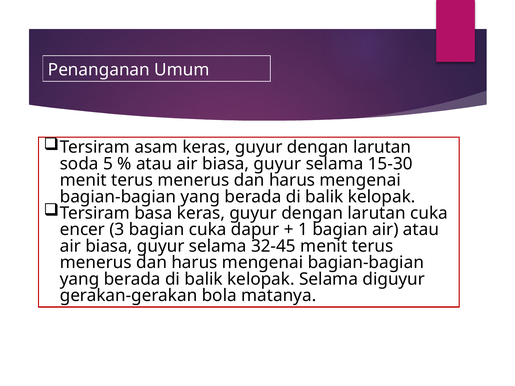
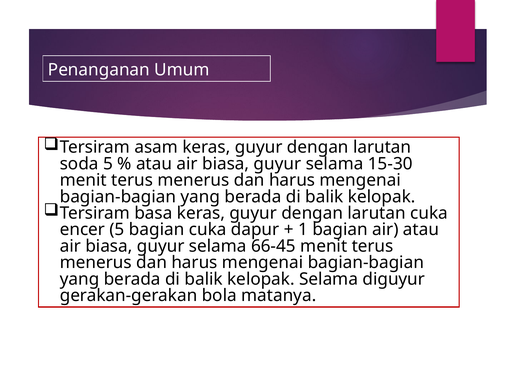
encer 3: 3 -> 5 (117, 230)
32-45: 32-45 -> 66-45 (273, 246)
